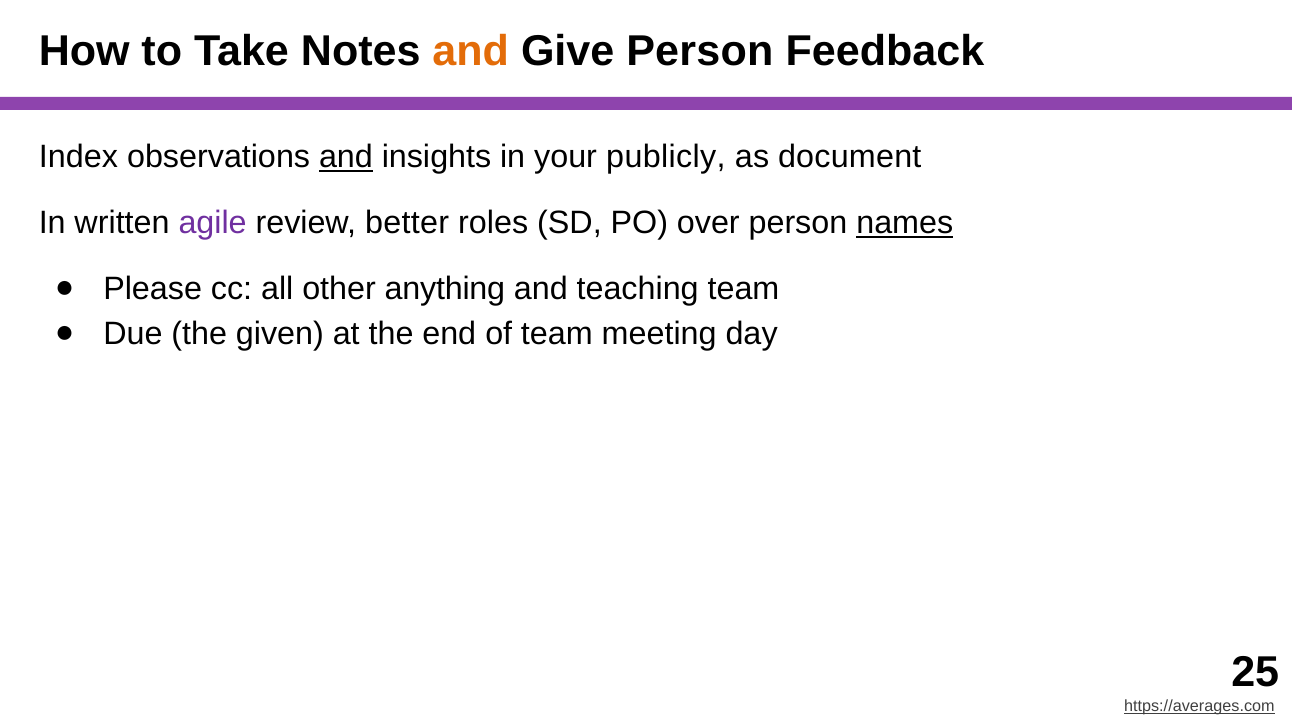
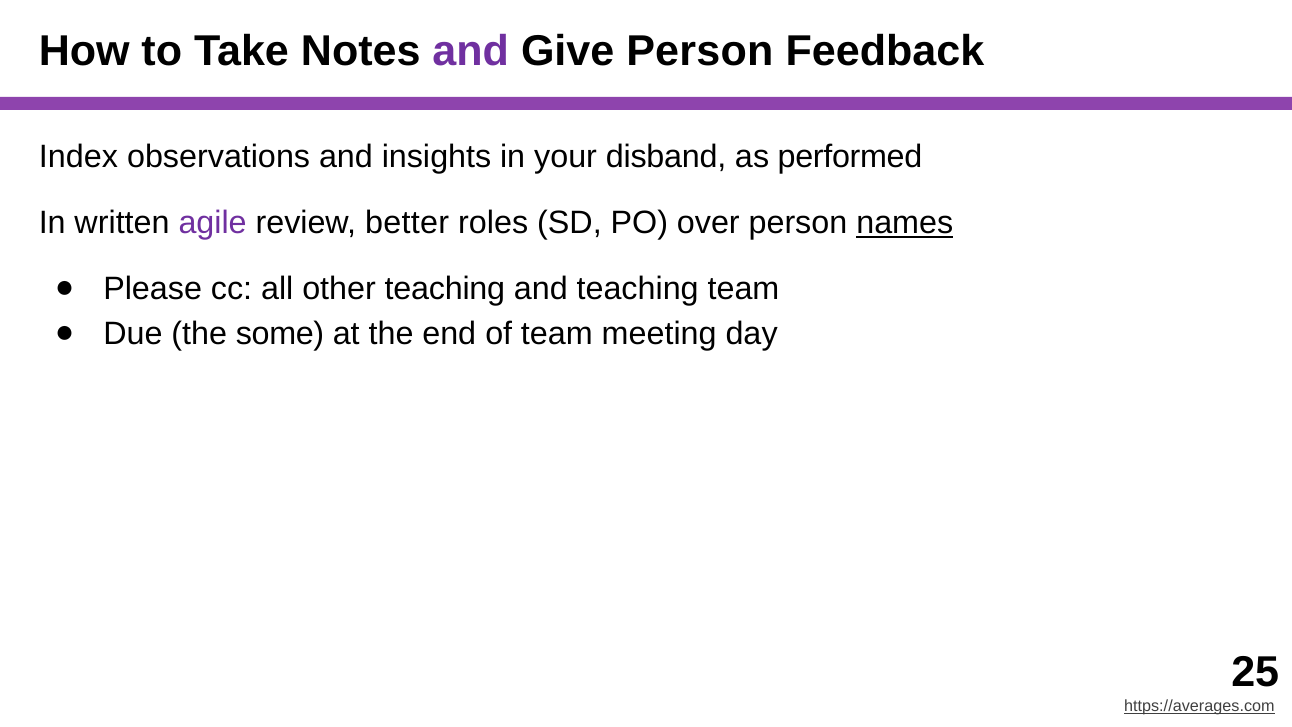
and colour: orange -> purple (471, 51)
and underline: present -> none (346, 157)
publicly: publicly -> disband (666, 157)
document: document -> performed (850, 157)
other anything: anything -> teaching (445, 289)
given: given -> some (280, 333)
